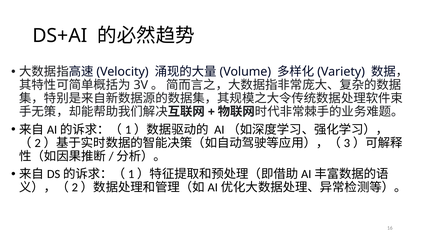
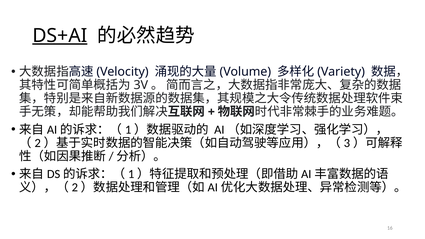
DS+AI underline: none -> present (60, 36)
